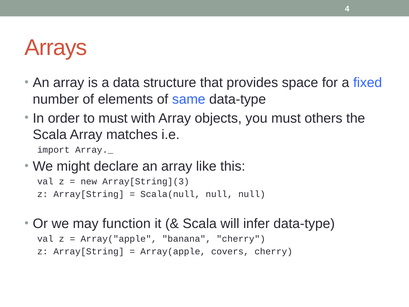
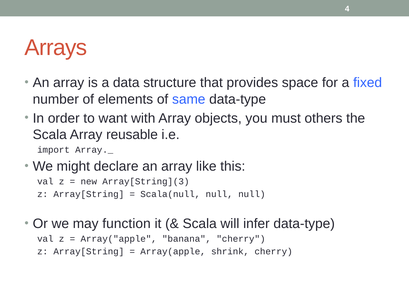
to must: must -> want (113, 118)
matches: matches -> reusable (132, 135)
covers: covers -> shrink (230, 251)
